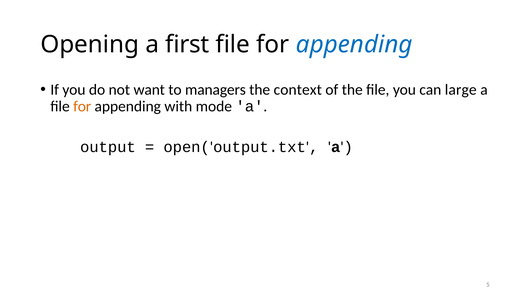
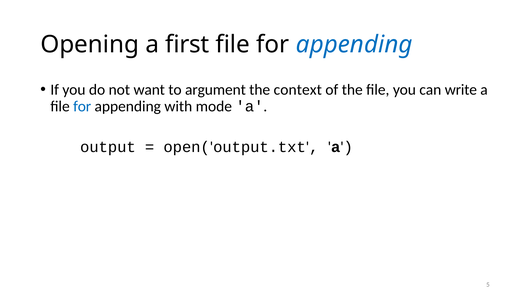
managers: managers -> argument (215, 90)
large: large -> write (461, 90)
for colour: orange -> blue (82, 106)
